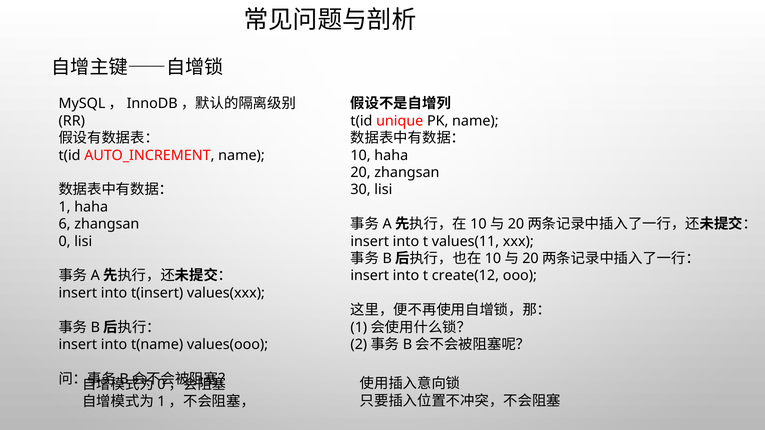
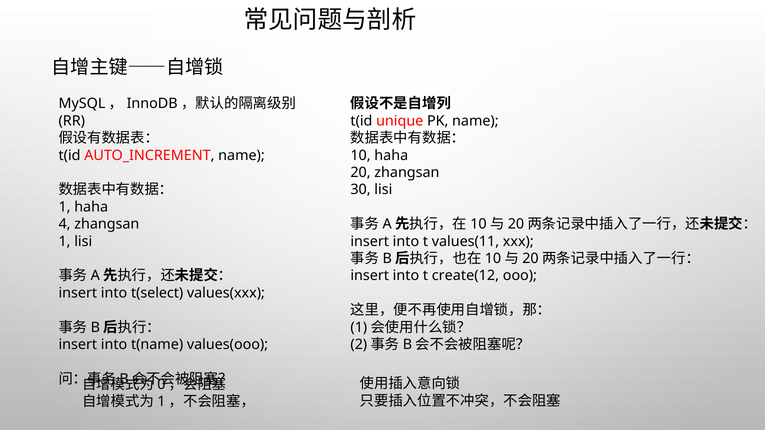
6: 6 -> 4 (65, 224)
0: 0 -> 1 (65, 241)
t(insert: t(insert -> t(select (157, 293)
